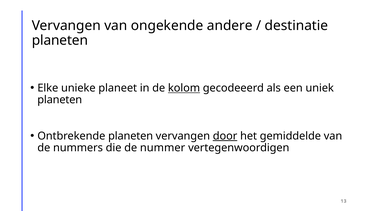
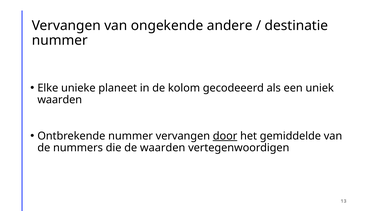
planeten: planeten -> nummer (60, 40)
kolom underline: present -> none (184, 88)
planeten: planeten -> waarden (60, 100)
Ontbrekende planeten: planeten -> nummer (131, 136)
de nummer: nummer -> waarden (163, 148)
